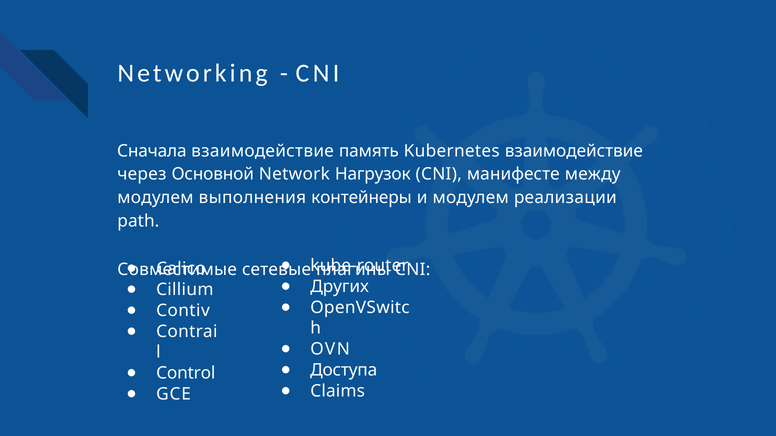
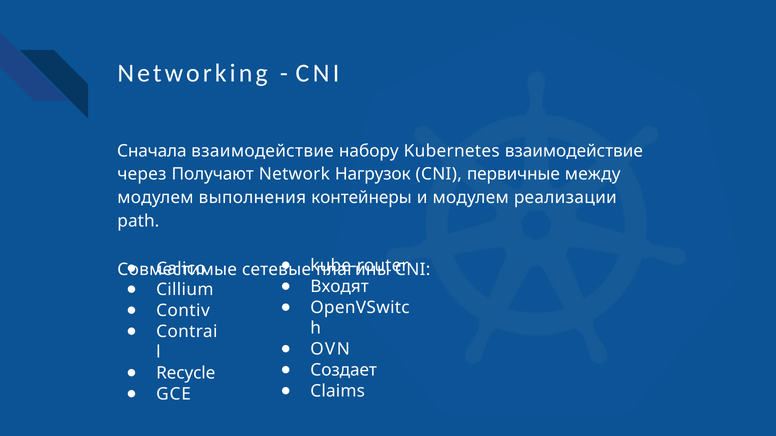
память: память -> набору (369, 151)
Основной: Основной -> Получают (213, 174)
манифесте: манифесте -> первичные (513, 174)
Других: Других -> Входят (340, 287)
Доступа: Доступа -> Создает (344, 370)
Control: Control -> Recycle (186, 373)
